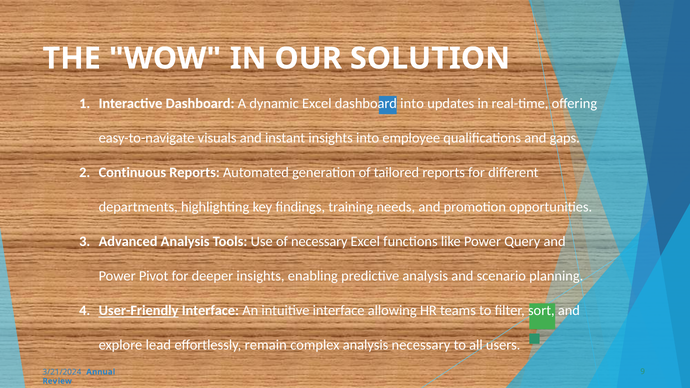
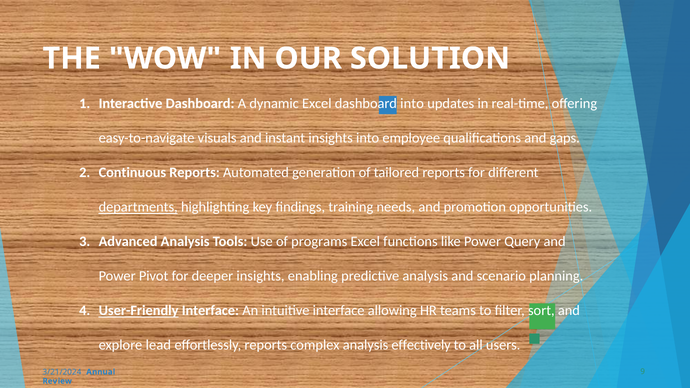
departments underline: none -> present (138, 207)
of necessary: necessary -> programs (319, 242)
effortlessly remain: remain -> reports (266, 345)
analysis necessary: necessary -> effectively (421, 345)
